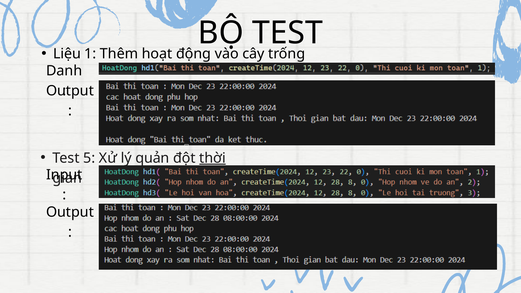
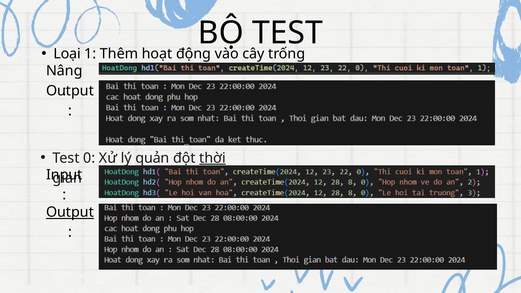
Liệu: Liệu -> Loại (67, 54)
Danh: Danh -> Nâng (64, 71)
5: 5 -> 0 (89, 158)
Output underline: none -> present (70, 212)
